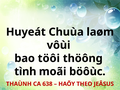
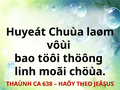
tình: tình -> linh (25, 72)
böôùc: böôùc -> chöùa (87, 72)
